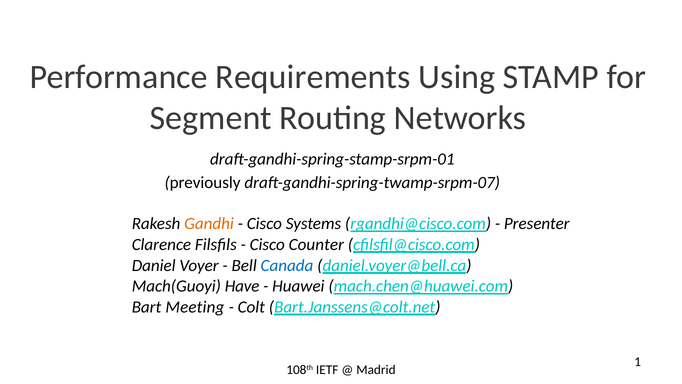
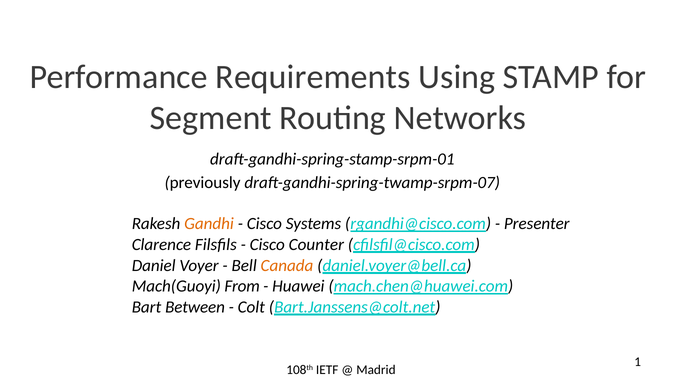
Canada colour: blue -> orange (287, 265)
Have: Have -> From (242, 286)
Meeting: Meeting -> Between (195, 307)
